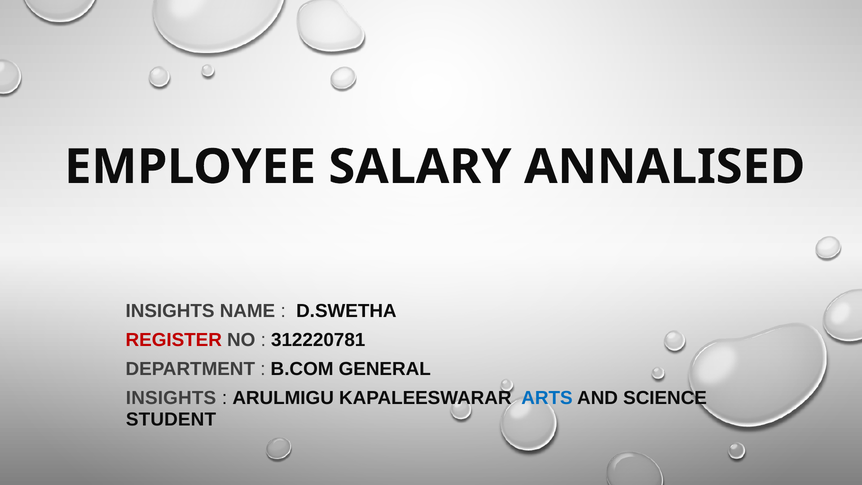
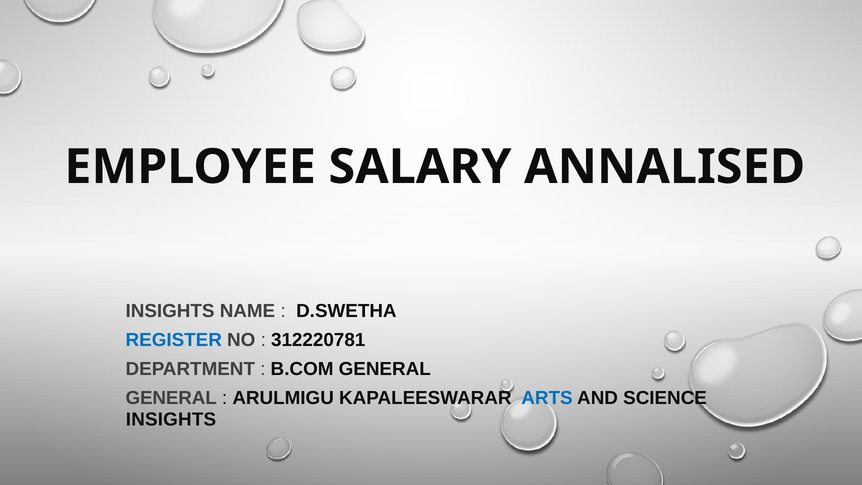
REGISTER colour: red -> blue (174, 340)
INSIGHTS: INSIGHTS -> GENERAL (171, 398)
STUDENT: STUDENT -> INSIGHTS (171, 419)
